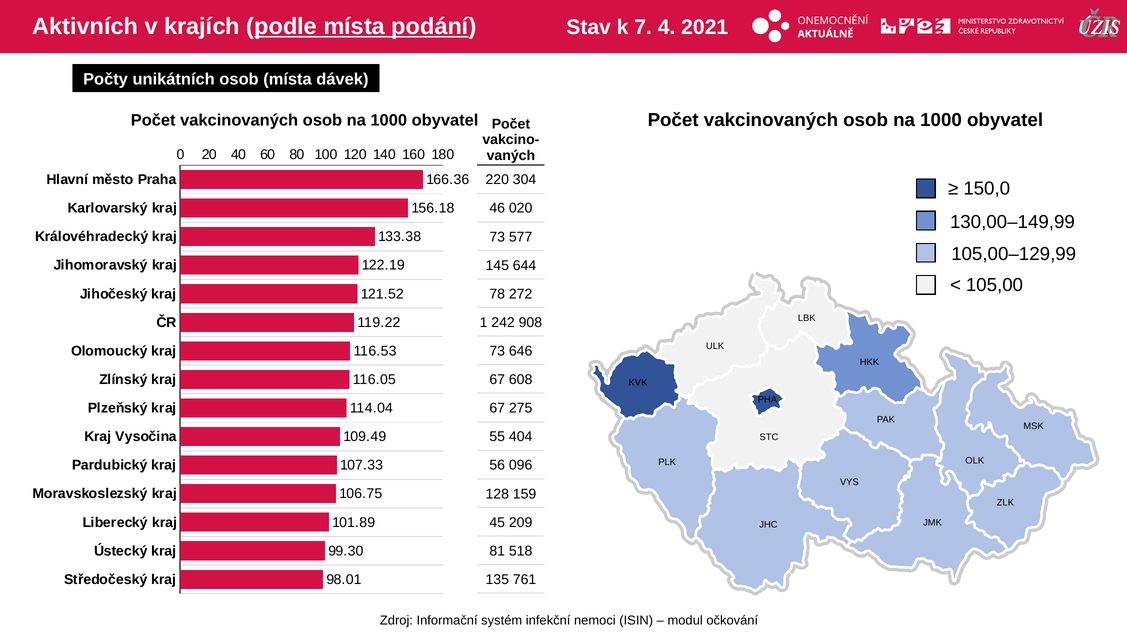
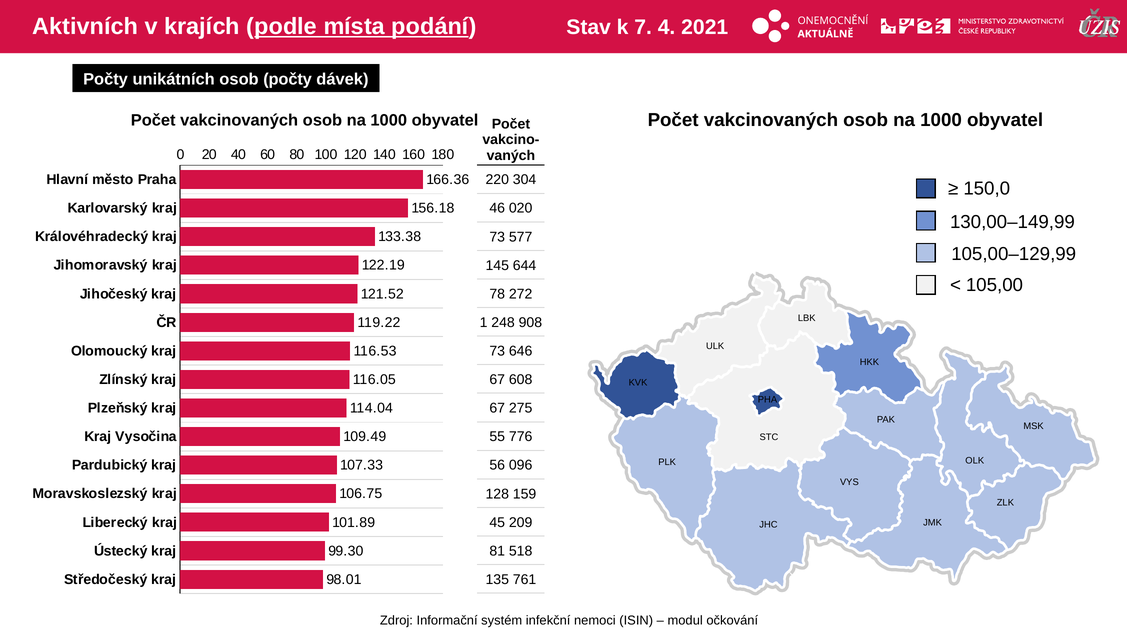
osob místa: místa -> počty (288, 79)
242: 242 -> 248 (503, 323)
404: 404 -> 776 (521, 437)
